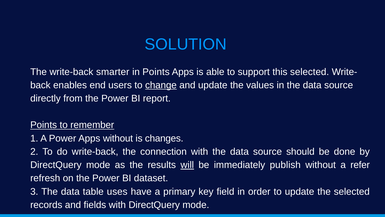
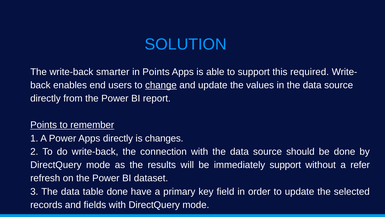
this selected: selected -> required (310, 72)
Apps without: without -> directly (118, 138)
will underline: present -> none (187, 165)
immediately publish: publish -> support (285, 165)
table uses: uses -> done (117, 191)
